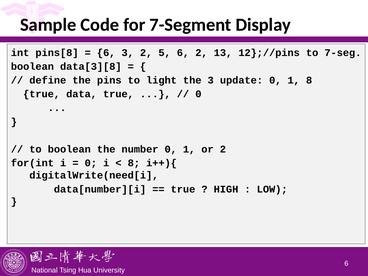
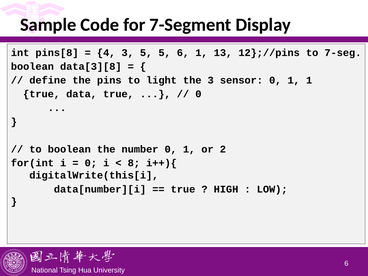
6: 6 -> 4 (106, 53)
3 2: 2 -> 5 (146, 53)
6 2: 2 -> 1 (201, 53)
update: update -> sensor (241, 80)
1 8: 8 -> 1 (309, 80)
digitalWrite(need[i: digitalWrite(need[i -> digitalWrite(this[i (94, 175)
